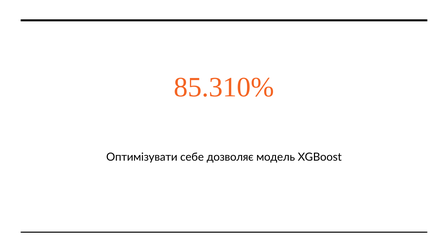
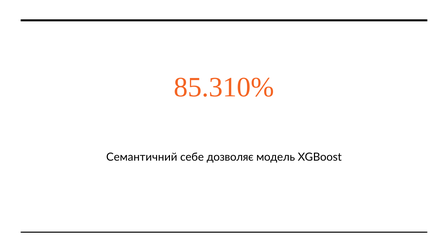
Оптимізувати: Оптимізувати -> Семантичний (142, 157)
